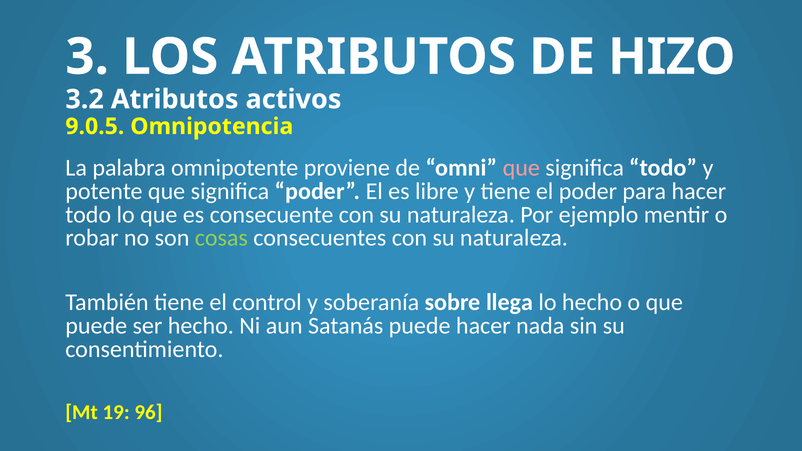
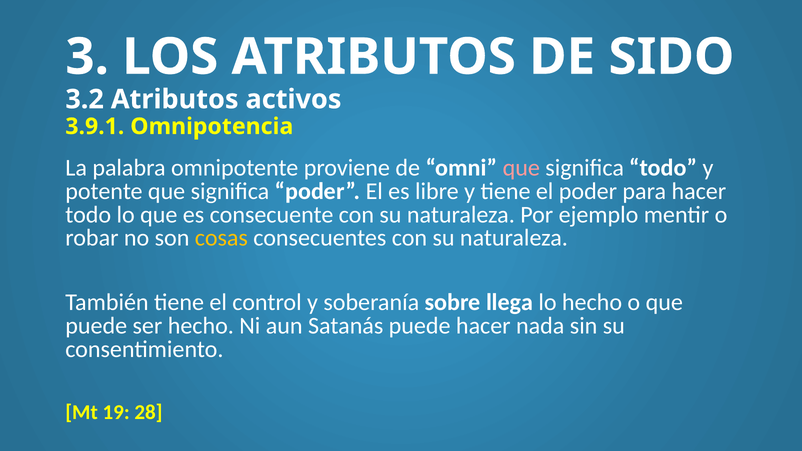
HIZO: HIZO -> SIDO (671, 57)
9.0.5: 9.0.5 -> 3.9.1 (95, 126)
cosas colour: light green -> yellow (221, 238)
96: 96 -> 28 (148, 412)
